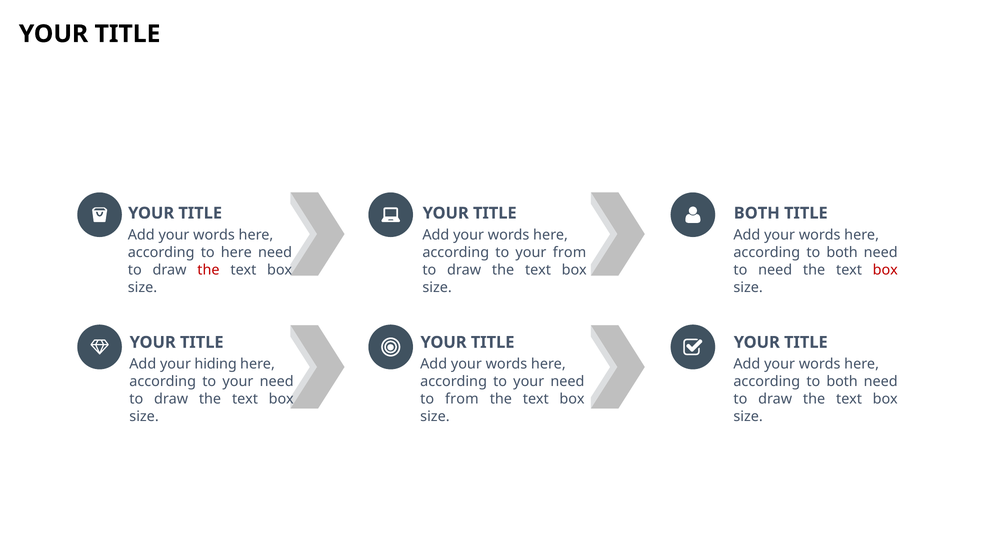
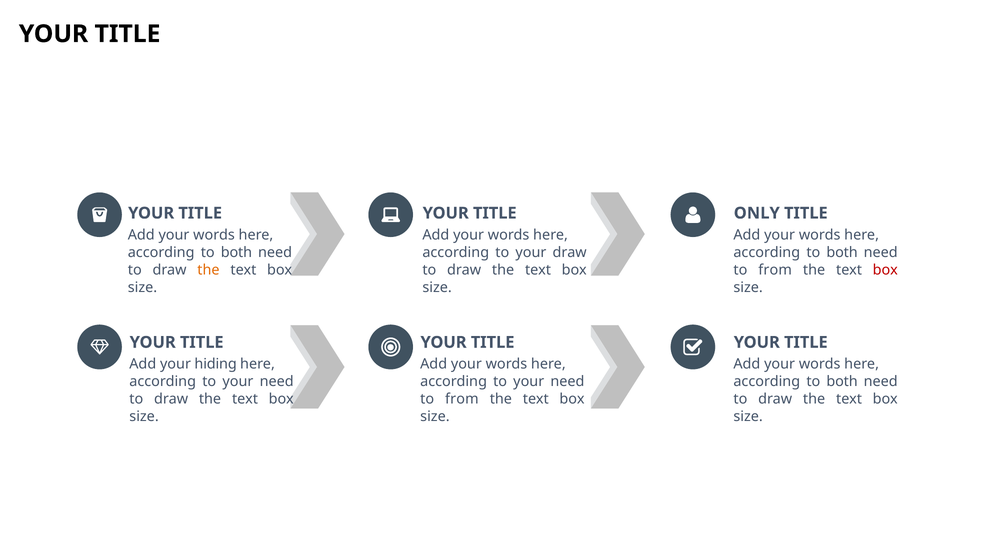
BOTH: BOTH -> ONLY (757, 213)
here: here -> both (236, 252)
your from: from -> draw (570, 252)
the colour: red -> orange (208, 270)
need: need -> from (775, 270)
